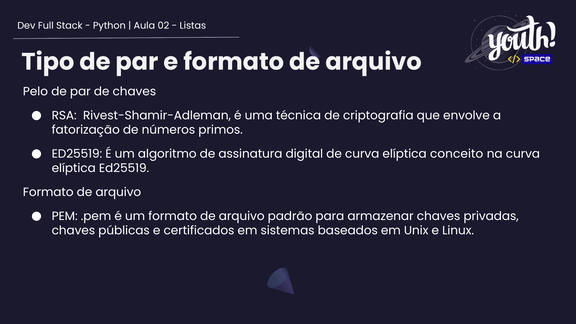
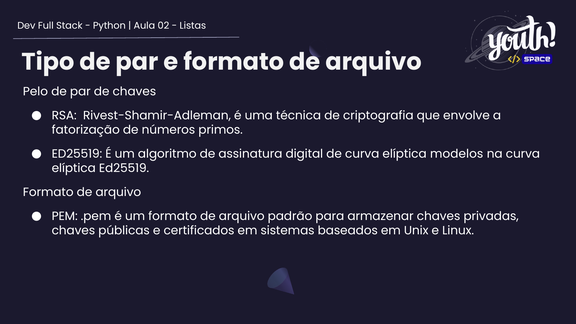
conceito: conceito -> modelos (457, 154)
